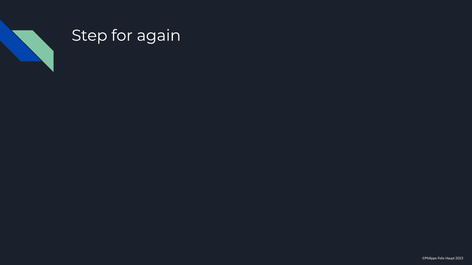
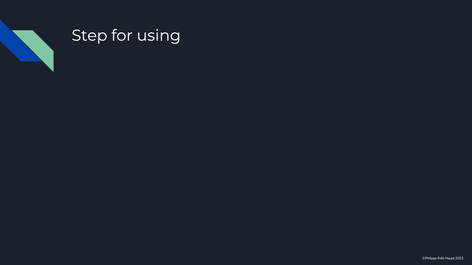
again: again -> using (159, 36)
